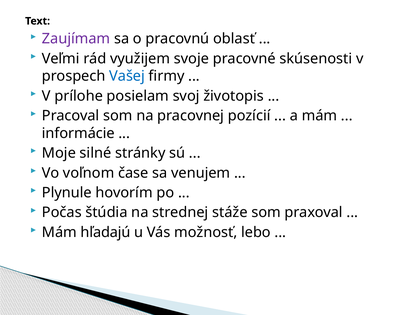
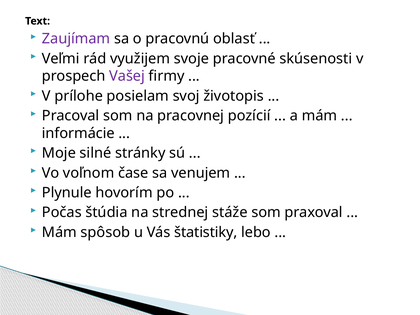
Vašej colour: blue -> purple (127, 76)
hľadajú: hľadajú -> spôsob (105, 232)
možnosť: možnosť -> štatistiky (206, 232)
